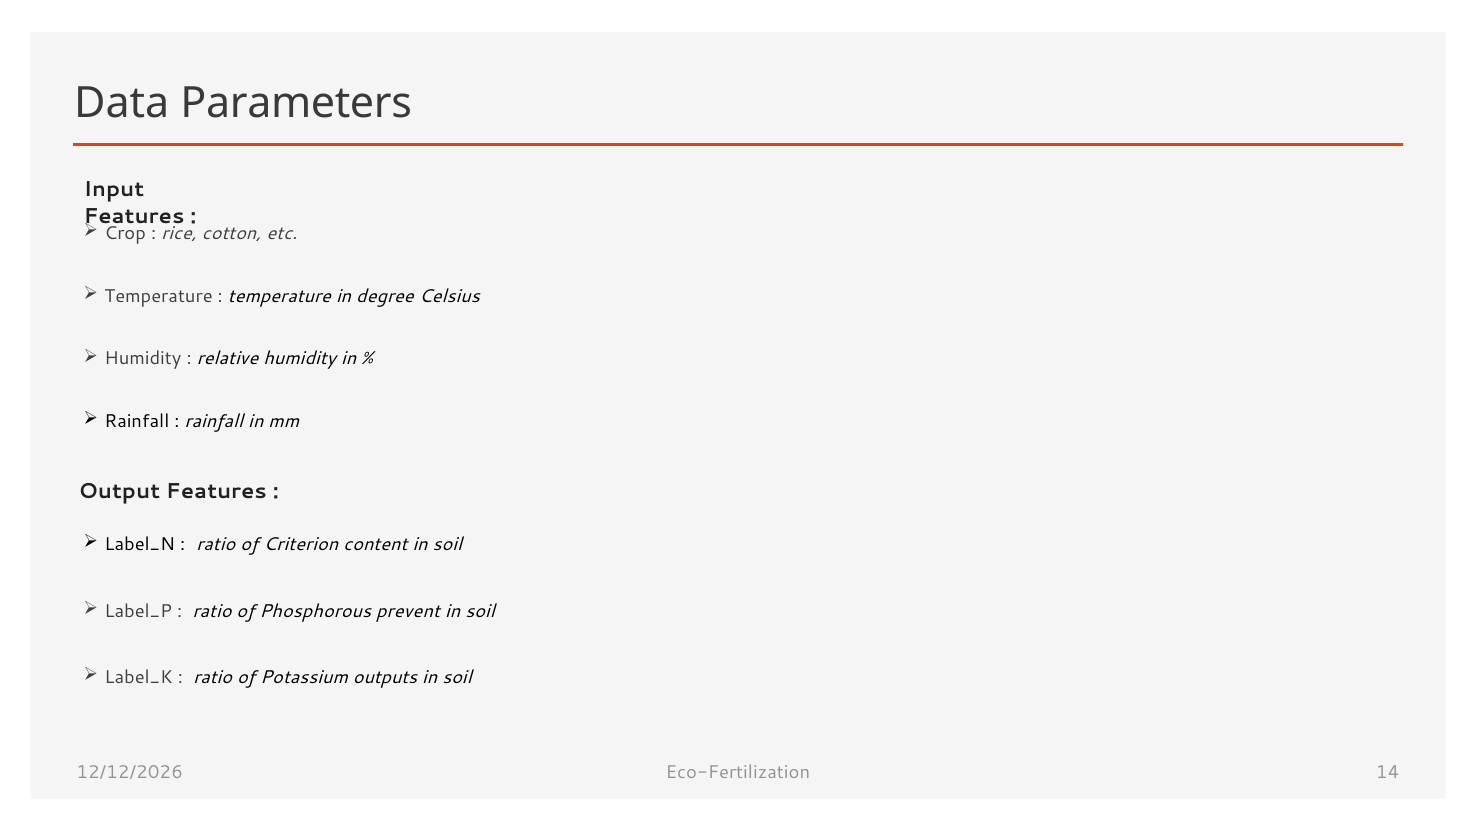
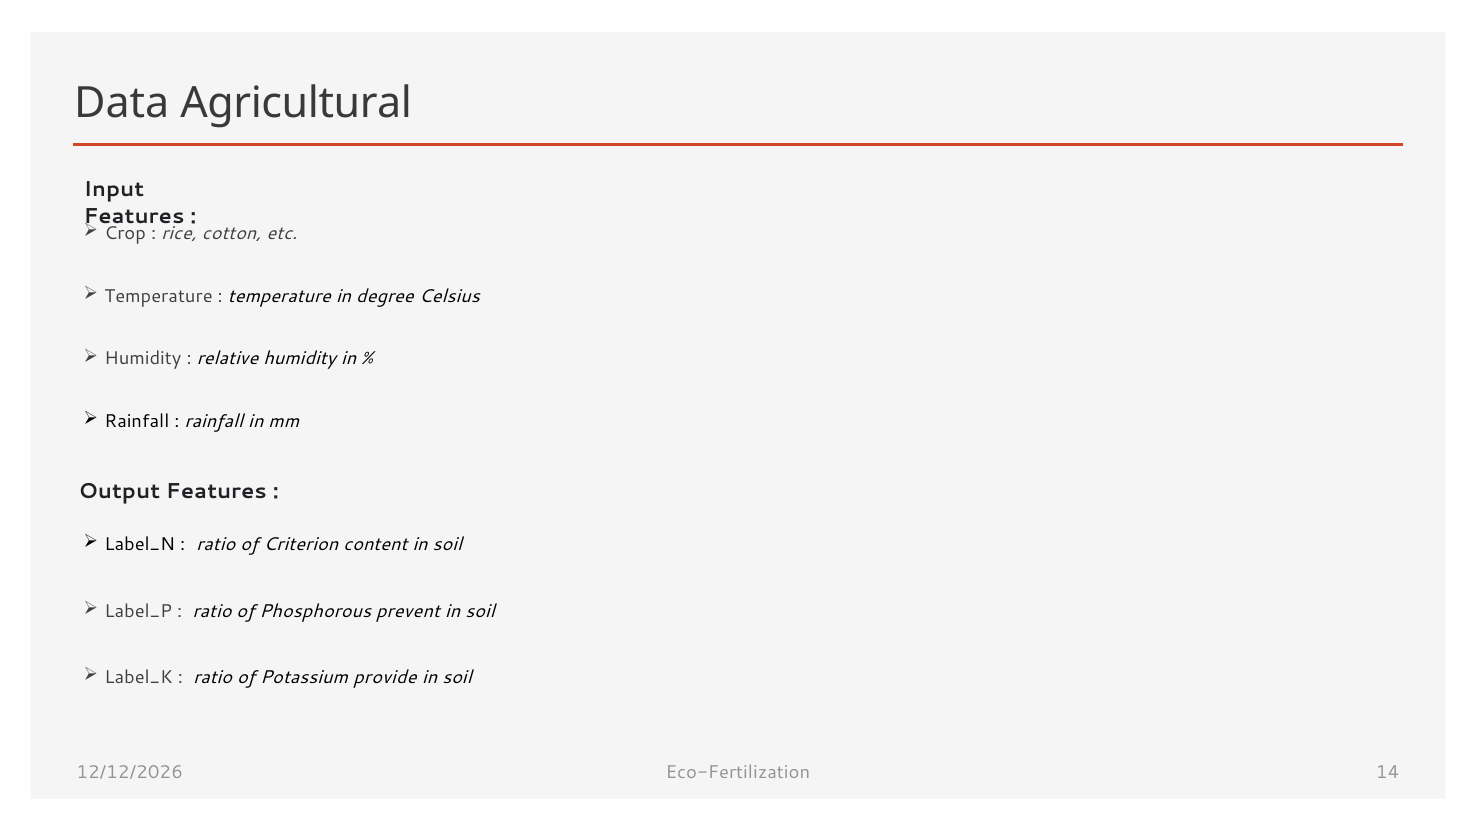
Parameters: Parameters -> Agricultural (296, 103)
outputs: outputs -> provide (385, 678)
